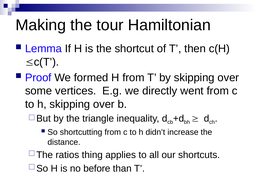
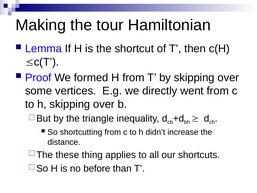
ratios: ratios -> these (67, 155)
